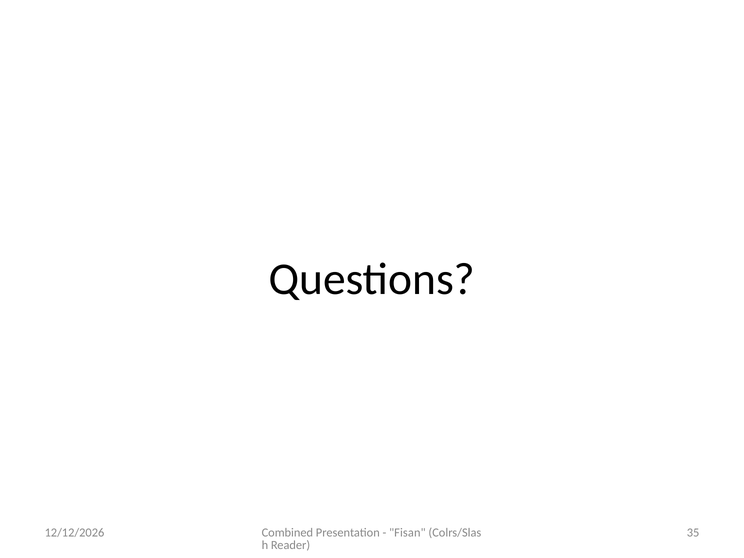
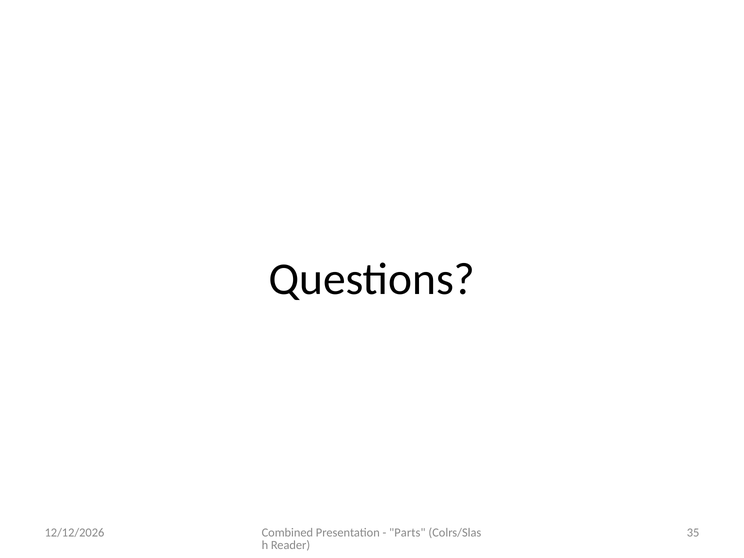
Fisan: Fisan -> Parts (407, 533)
